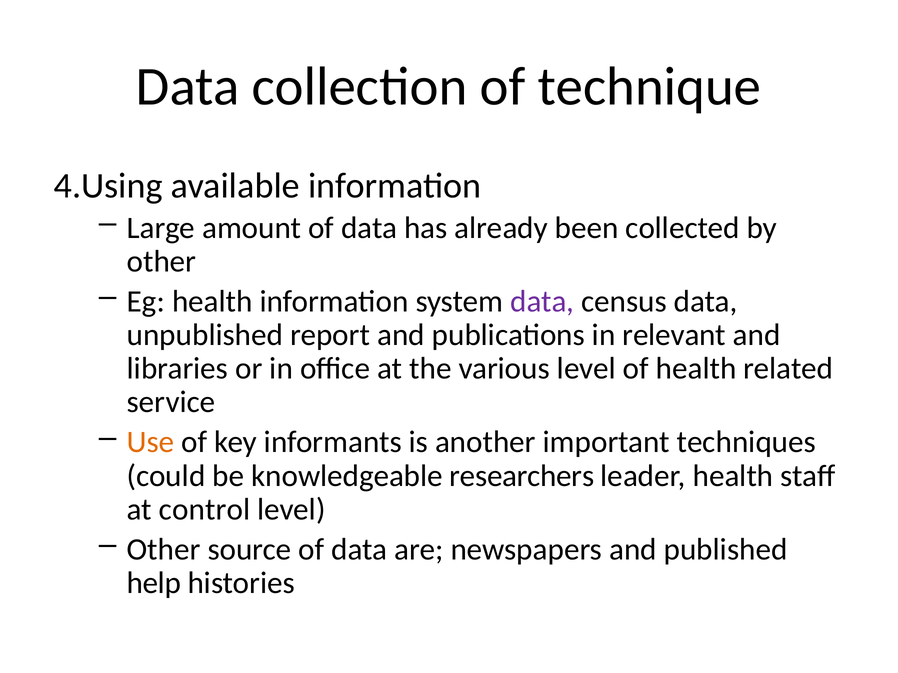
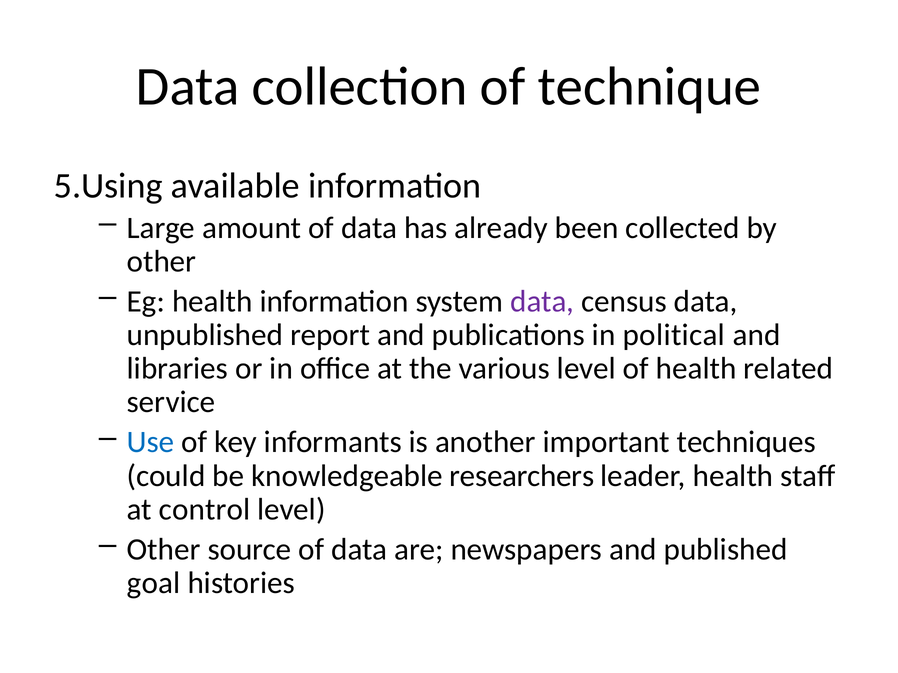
4.Using: 4.Using -> 5.Using (108, 186)
relevant: relevant -> political (674, 335)
Use colour: orange -> blue (151, 442)
help: help -> goal (154, 583)
